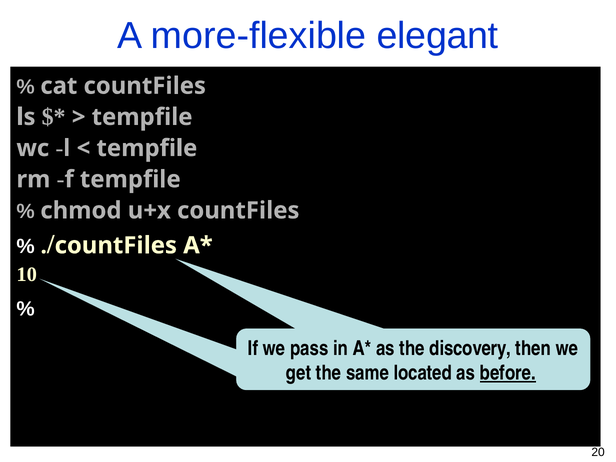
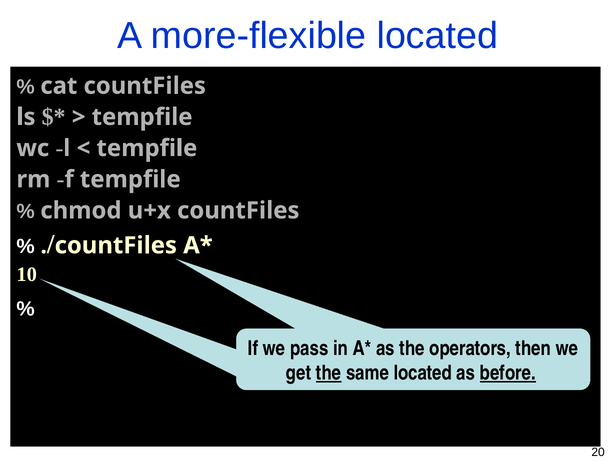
more-flexible elegant: elegant -> located (437, 36)
discovery: discovery -> operators (470, 348)
the underline: none -> present (329, 373)
